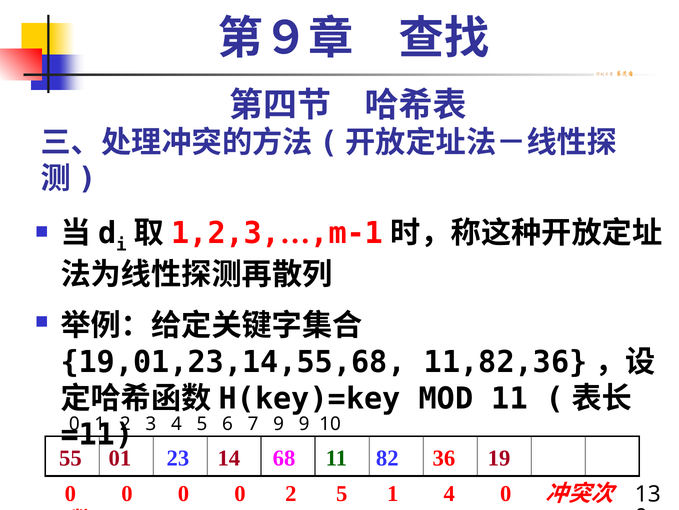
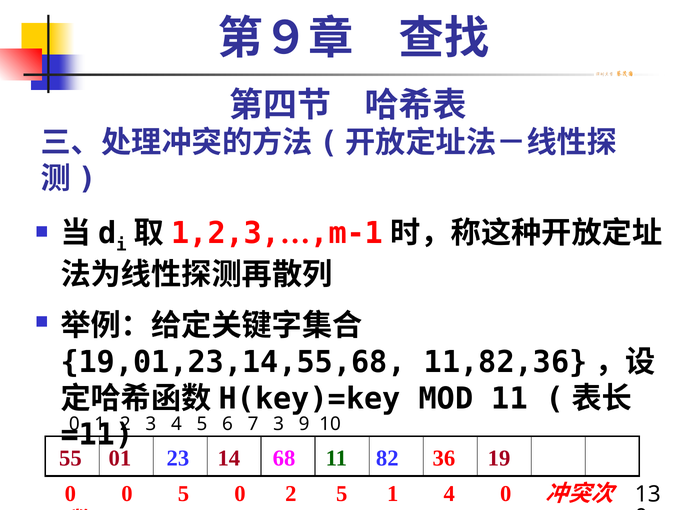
7 9: 9 -> 3 (279, 423)
0: 0 -> 5 (183, 493)
